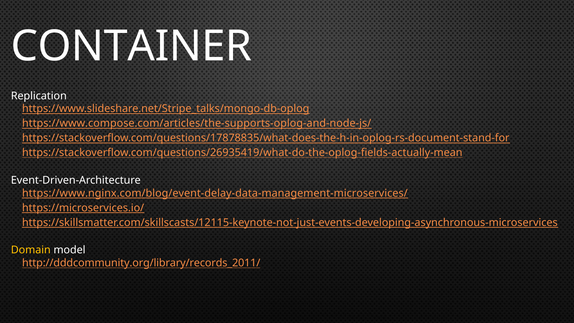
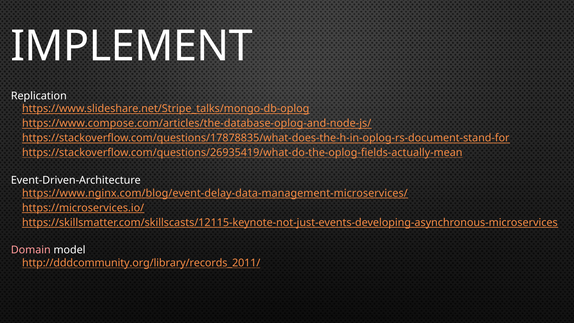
CONTAINER: CONTAINER -> IMPLEMENT (132, 46)
https://www.compose.com/articles/the-supports-oplog-and-node-js/: https://www.compose.com/articles/the-supports-oplog-and-node-js/ -> https://www.compose.com/articles/the-database-oplog-and-node-js/ (197, 123)
Domain colour: yellow -> pink (31, 250)
